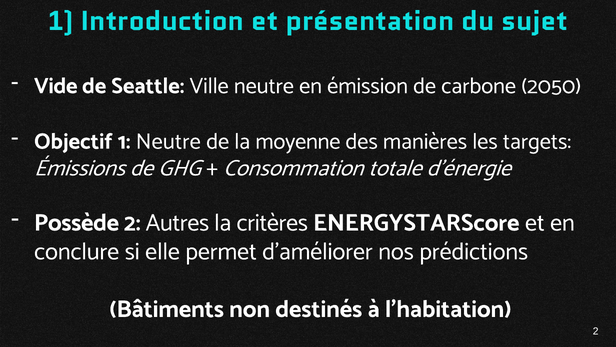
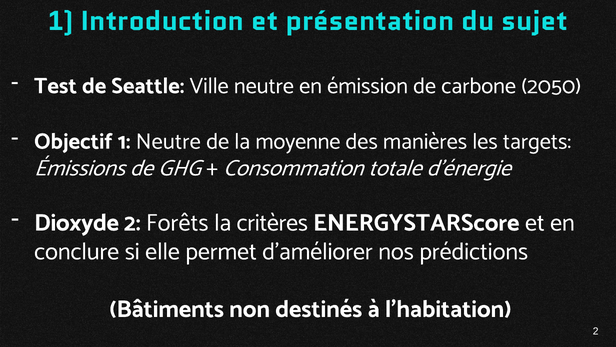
Vide: Vide -> Test (56, 86)
Possède: Possède -> Dioxyde (77, 222)
Autres: Autres -> Forêts (177, 222)
